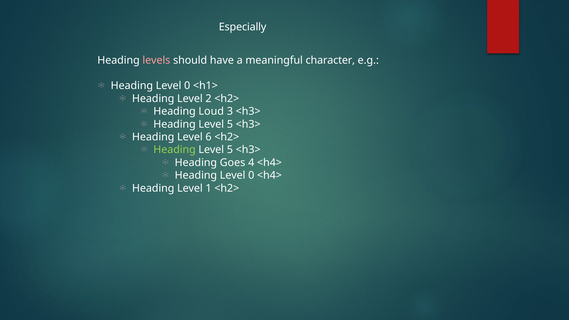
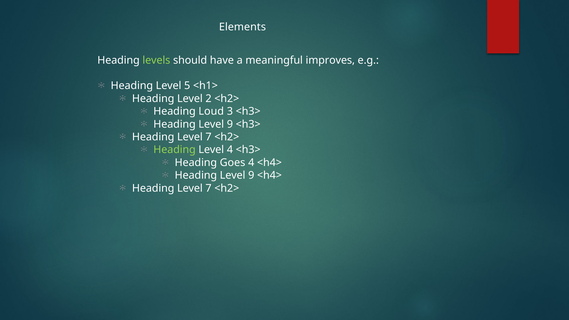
Especially: Especially -> Elements (242, 27)
levels colour: pink -> light green (156, 60)
character: character -> improves (330, 60)
0: 0 -> 5 (187, 86)
5: 5 -> 9 (230, 124)
6: 6 -> 7 (209, 137)
5: 5 -> 4 (230, 150)
0: 0 -> 9 (251, 175)
1: 1 -> 7 (209, 188)
